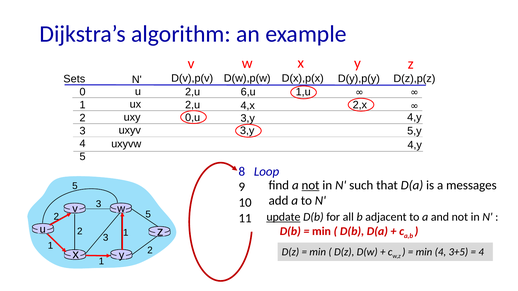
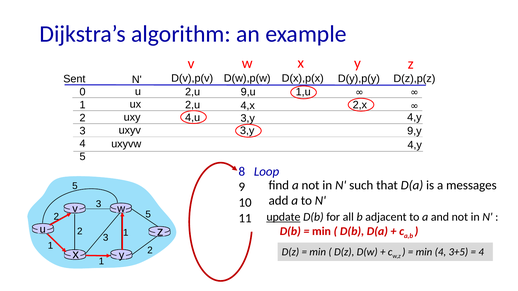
Sets: Sets -> Sent (74, 79)
6,u: 6,u -> 9,u (248, 92)
0,u: 0,u -> 4,u (193, 118)
5,y: 5,y -> 9,y (414, 131)
not underline: present -> none (311, 185)
